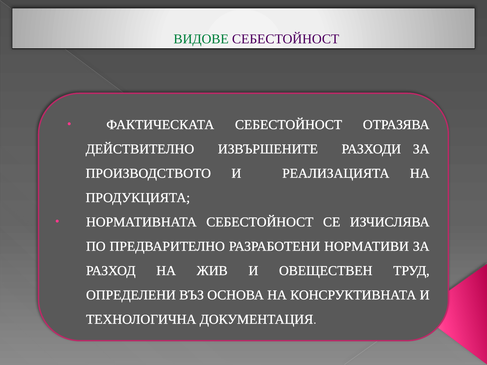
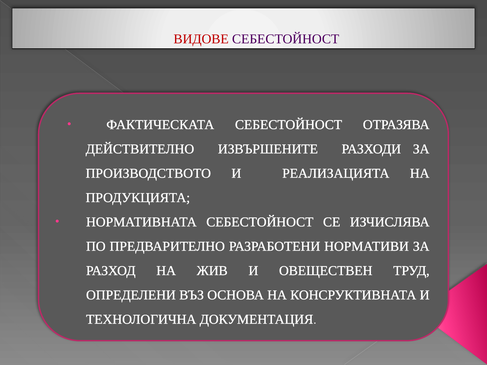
ВИДОВЕ colour: green -> red (201, 39)
